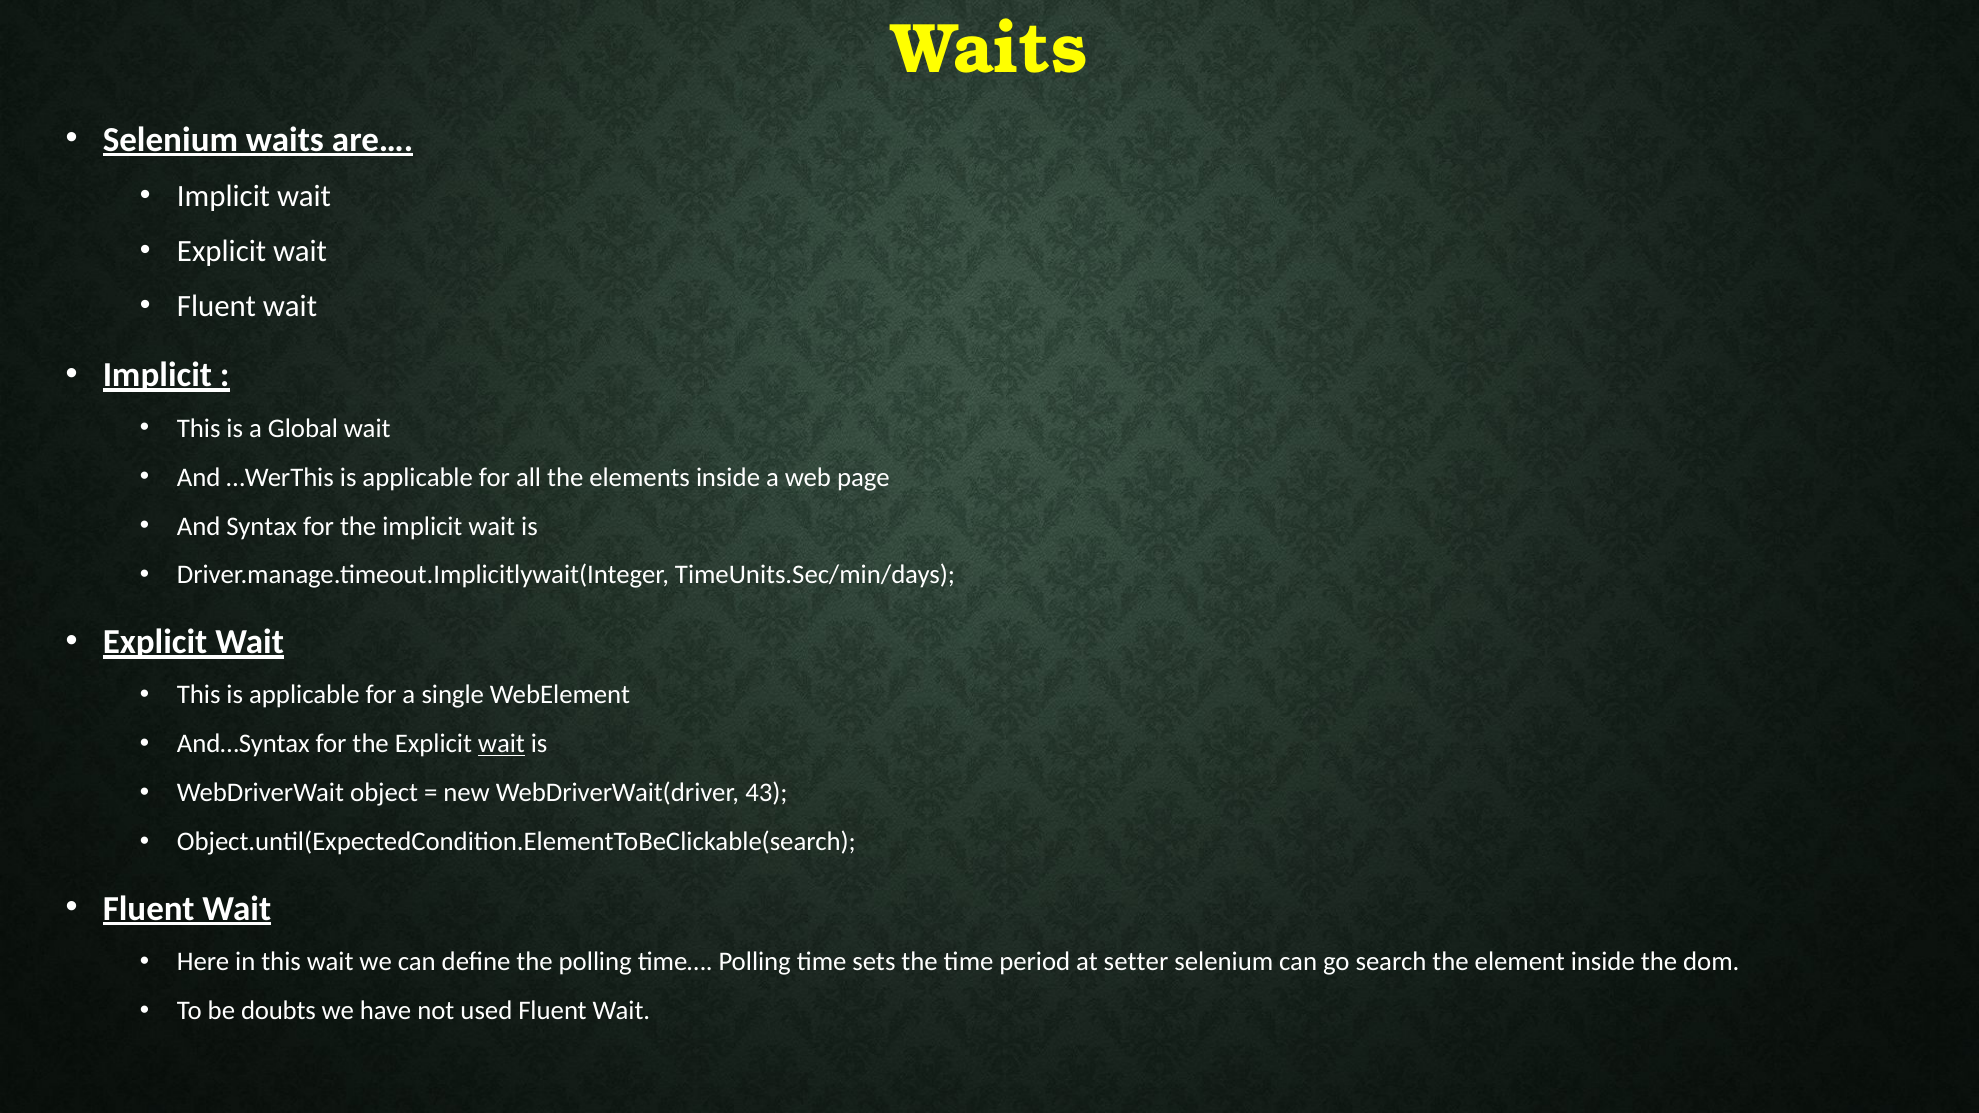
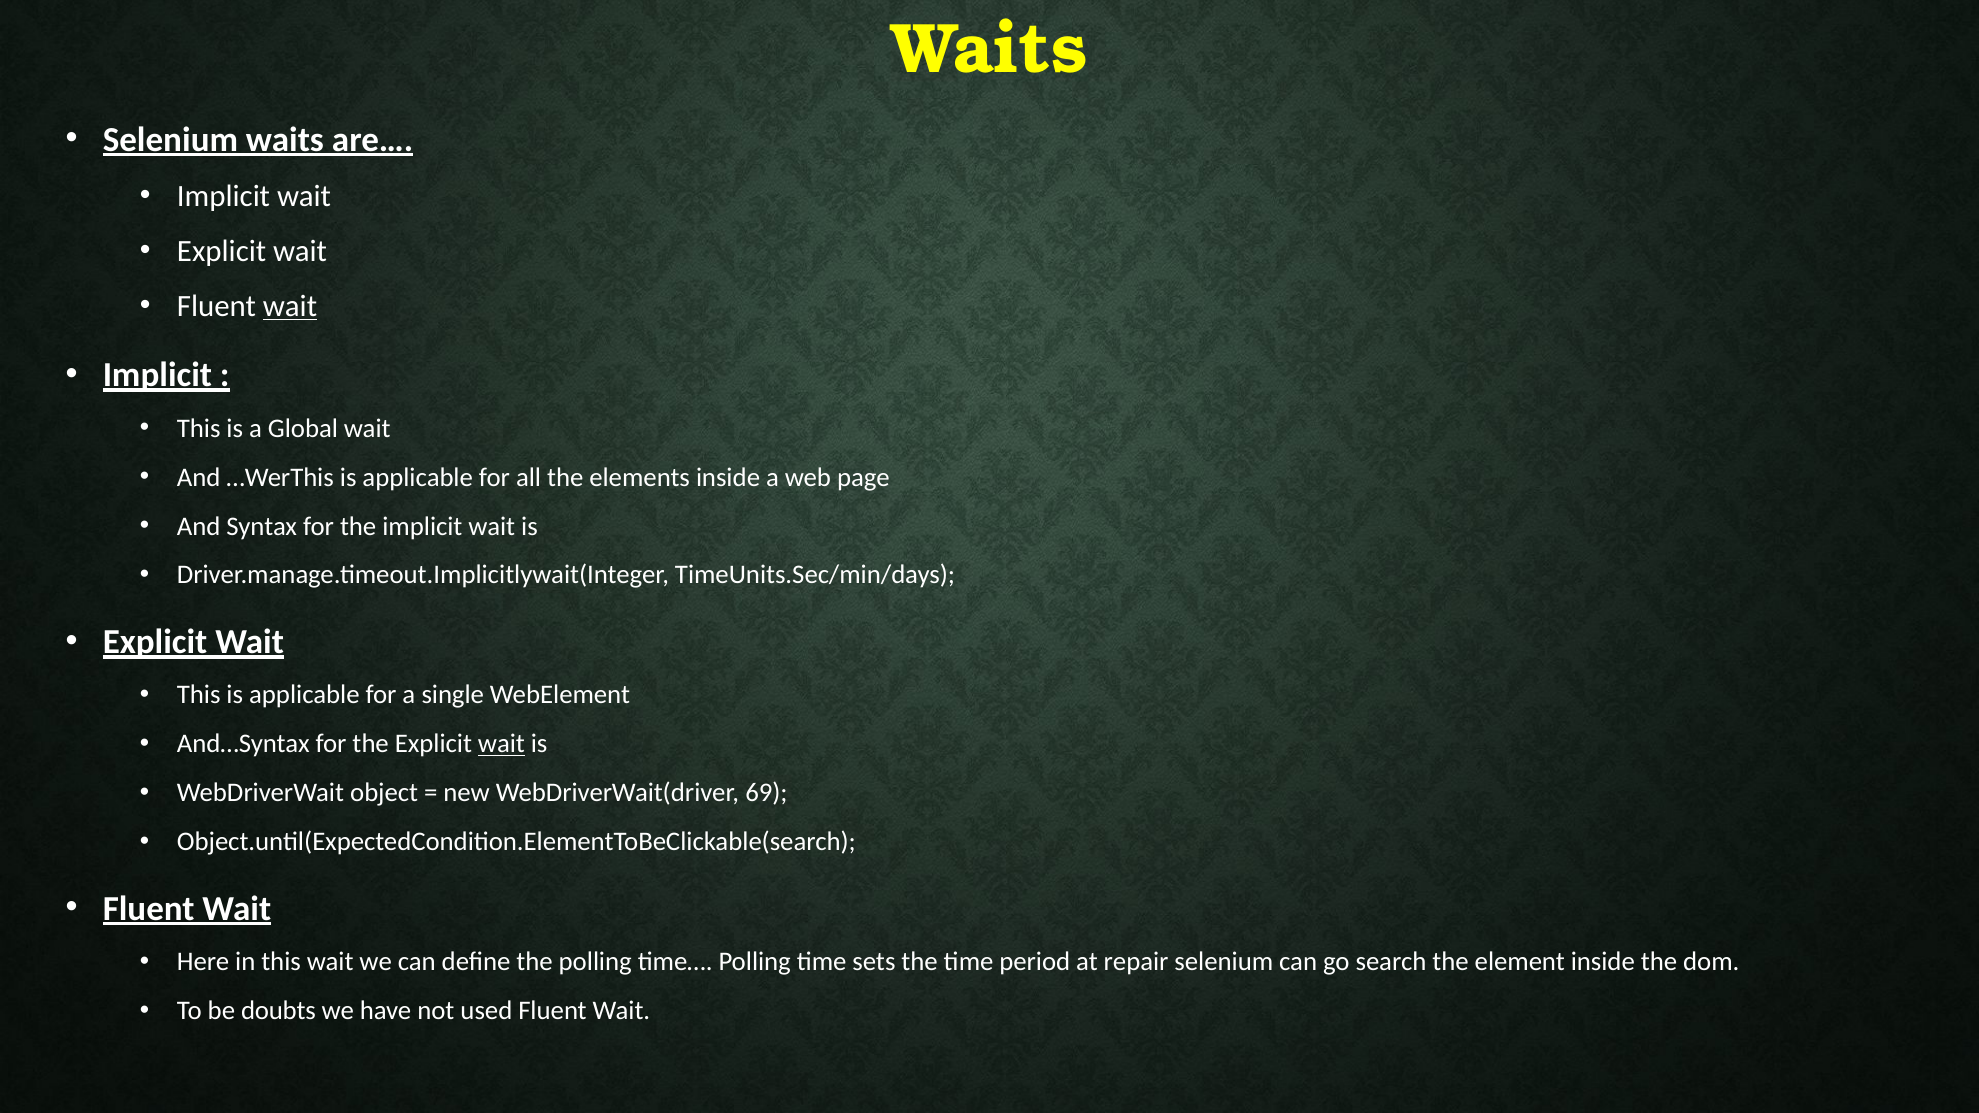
wait underline: none -> present (290, 306)
43: 43 -> 69 (766, 793)
setter: setter -> repair (1136, 962)
